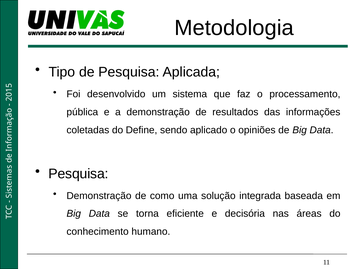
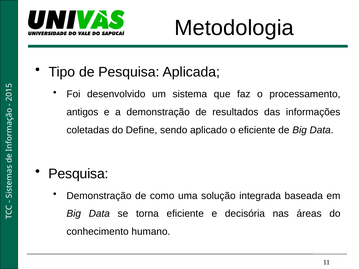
pública: pública -> antigos (82, 112)
o opiniões: opiniões -> eficiente (257, 130)
